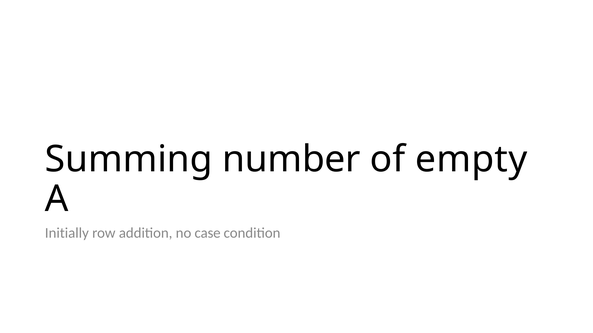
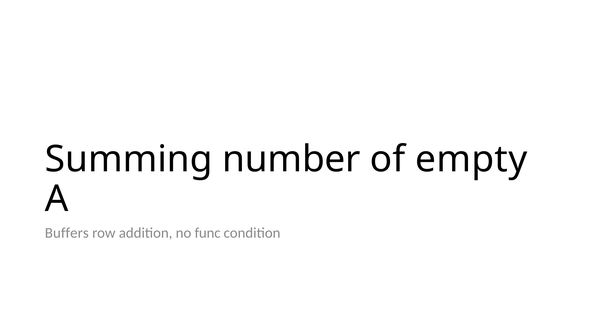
Initially: Initially -> Buffers (67, 233)
case: case -> func (208, 233)
